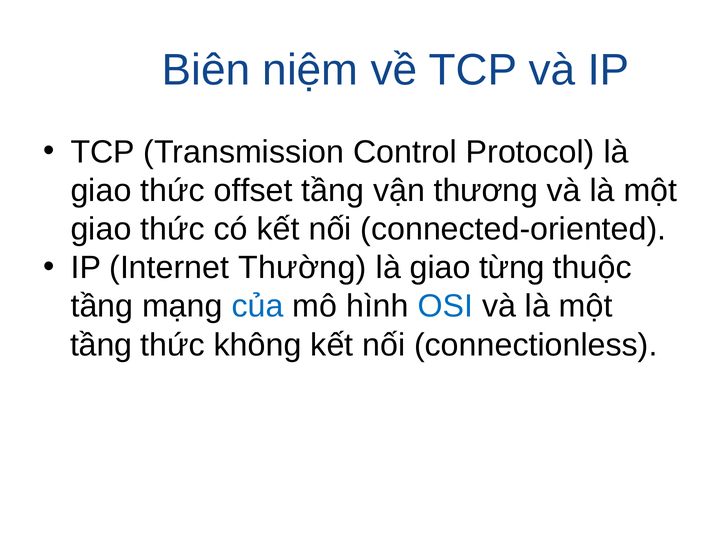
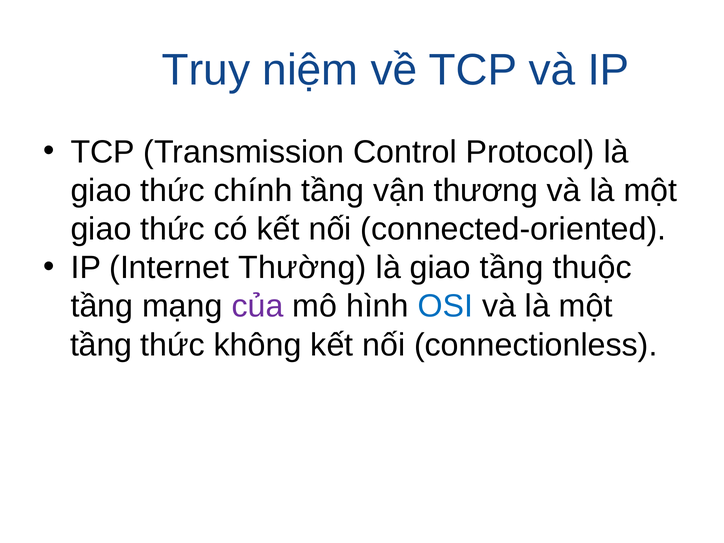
Biên: Biên -> Truy (206, 70)
offset: offset -> chính (253, 191)
giao từng: từng -> tầng (512, 268)
của colour: blue -> purple (258, 306)
